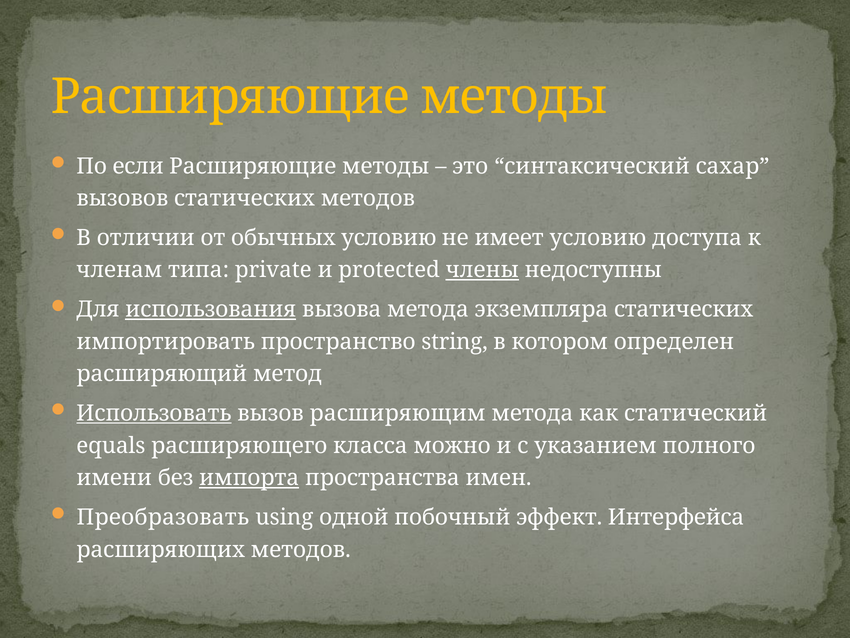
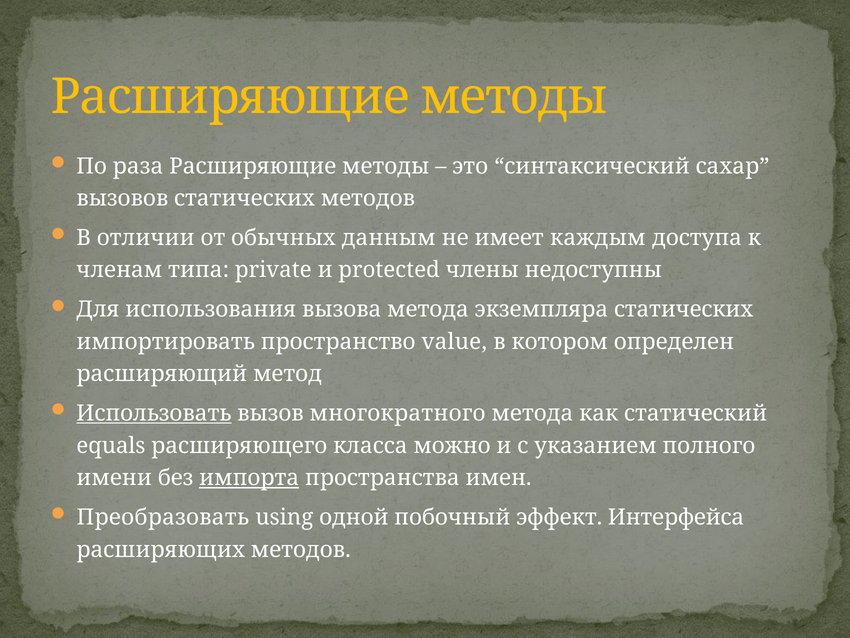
если: если -> раза (138, 166)
обычных условию: условию -> данным (389, 238)
имеет условию: условию -> каждым (598, 238)
члены underline: present -> none (482, 270)
использования underline: present -> none (211, 309)
string: string -> value (454, 341)
расширяющим: расширяющим -> многократного (398, 413)
